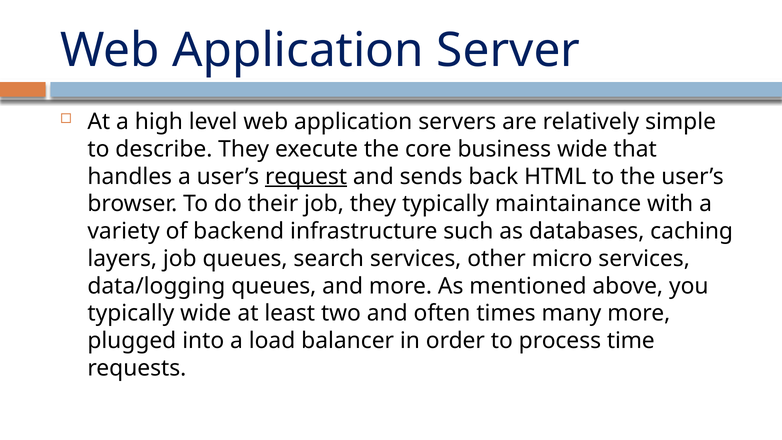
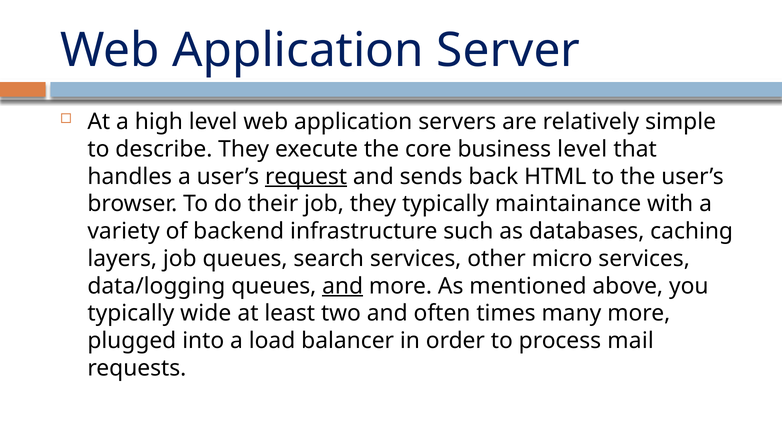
business wide: wide -> level (582, 149)
and underline: none -> present (343, 286)
time: time -> mail (631, 341)
